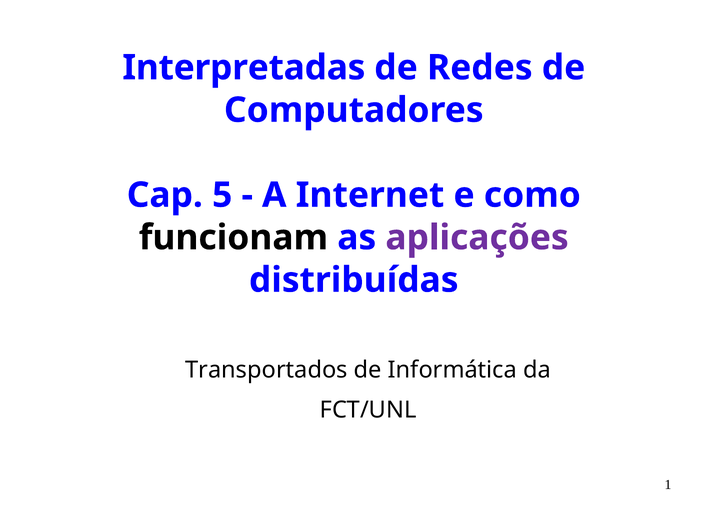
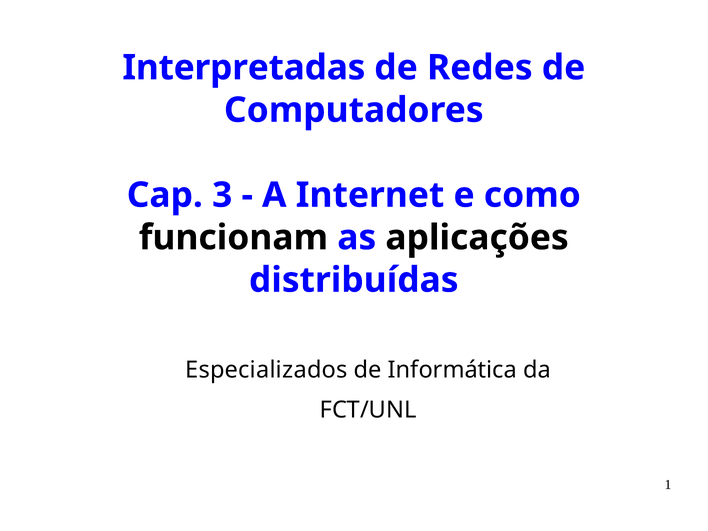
5: 5 -> 3 (222, 195)
aplicações colour: purple -> black (477, 238)
Transportados: Transportados -> Especializados (266, 370)
